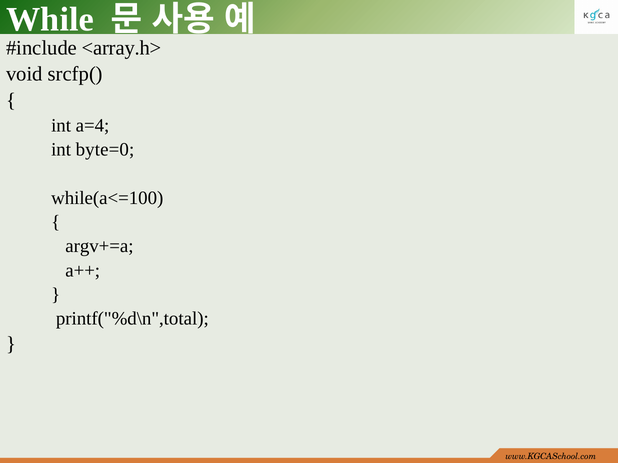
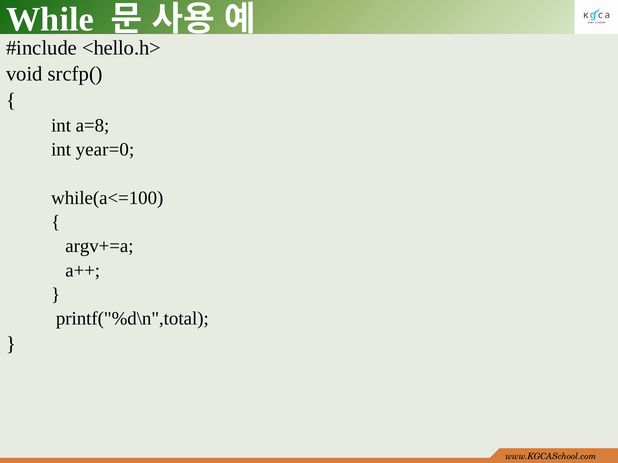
<array.h>: <array.h> -> <hello.h> (122, 48)
a=4: a=4 -> a=8 (92, 126)
byte=0: byte=0 -> year=0 (105, 150)
